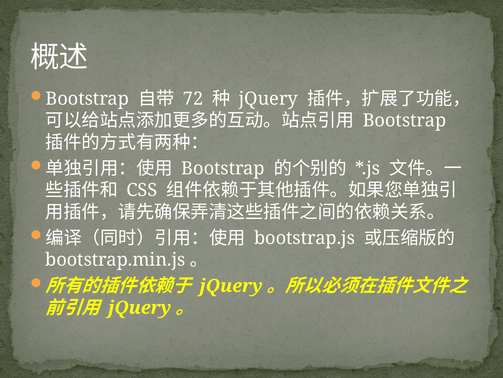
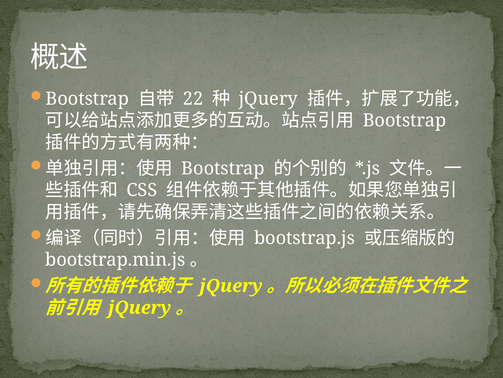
72: 72 -> 22 (193, 99)
